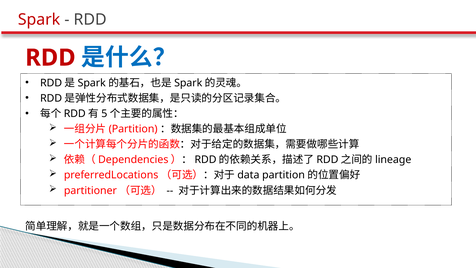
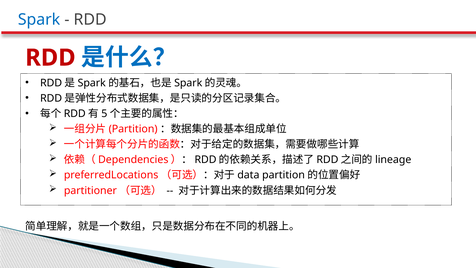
Spark colour: red -> blue (39, 20)
